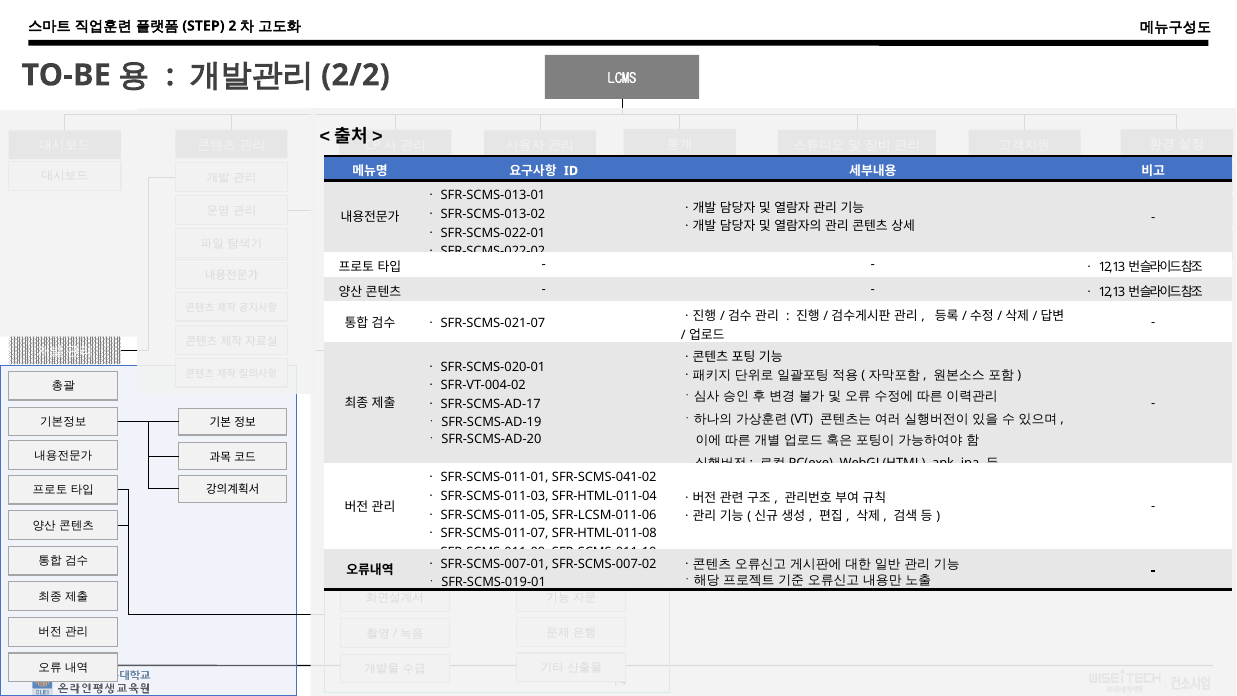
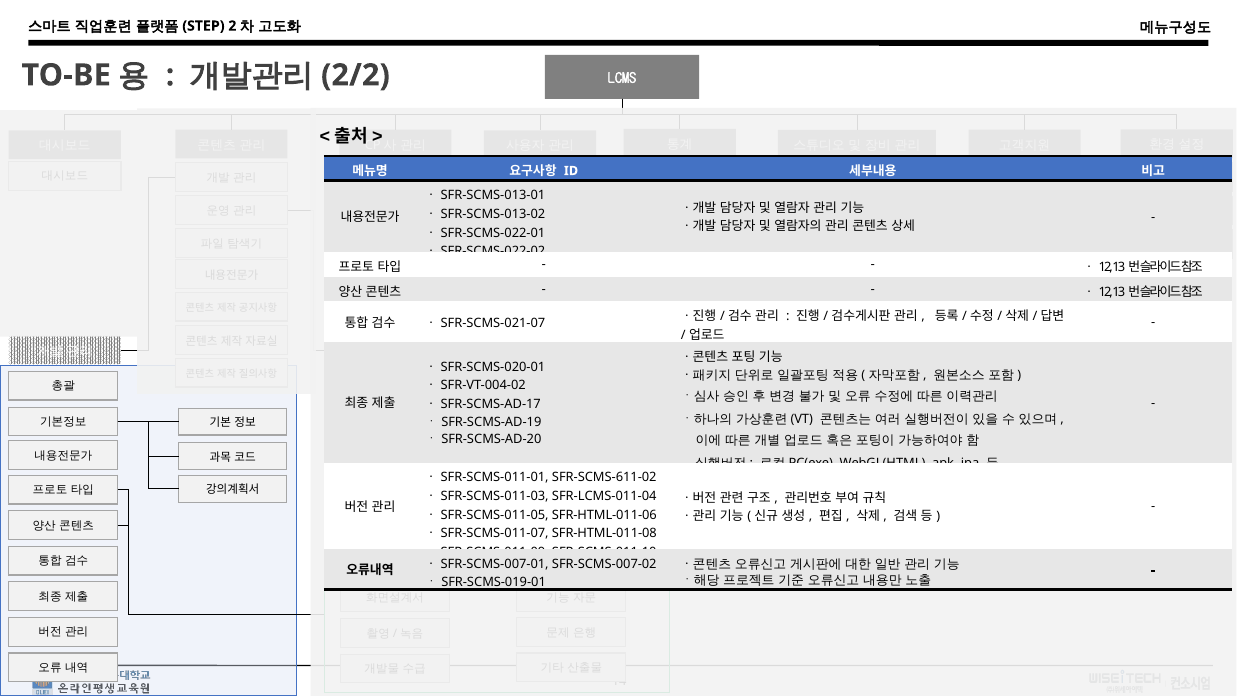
SFR-SCMS-041-02: SFR-SCMS-041-02 -> SFR-SCMS-611-02 (604, 478)
SFR-HTML-011-04: SFR-HTML-011-04 -> SFR-LCMS-011-04 (604, 496)
SFR-LCSM-011-06: SFR-LCSM-011-06 -> SFR-HTML-011-06 (604, 515)
